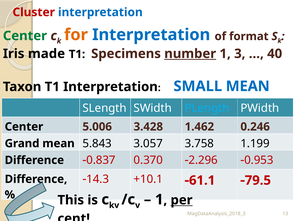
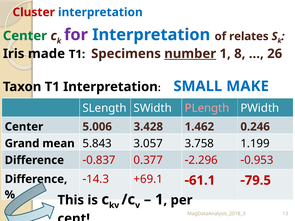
for colour: orange -> purple (76, 35)
format: format -> relates (249, 36)
3: 3 -> 8 (240, 54)
40: 40 -> 26 (275, 54)
SMALL MEAN: MEAN -> MAKE (248, 86)
PLength colour: light blue -> pink (207, 108)
0.370: 0.370 -> 0.377 (148, 160)
+10.1: +10.1 -> +69.1 (148, 179)
per underline: present -> none (182, 200)
